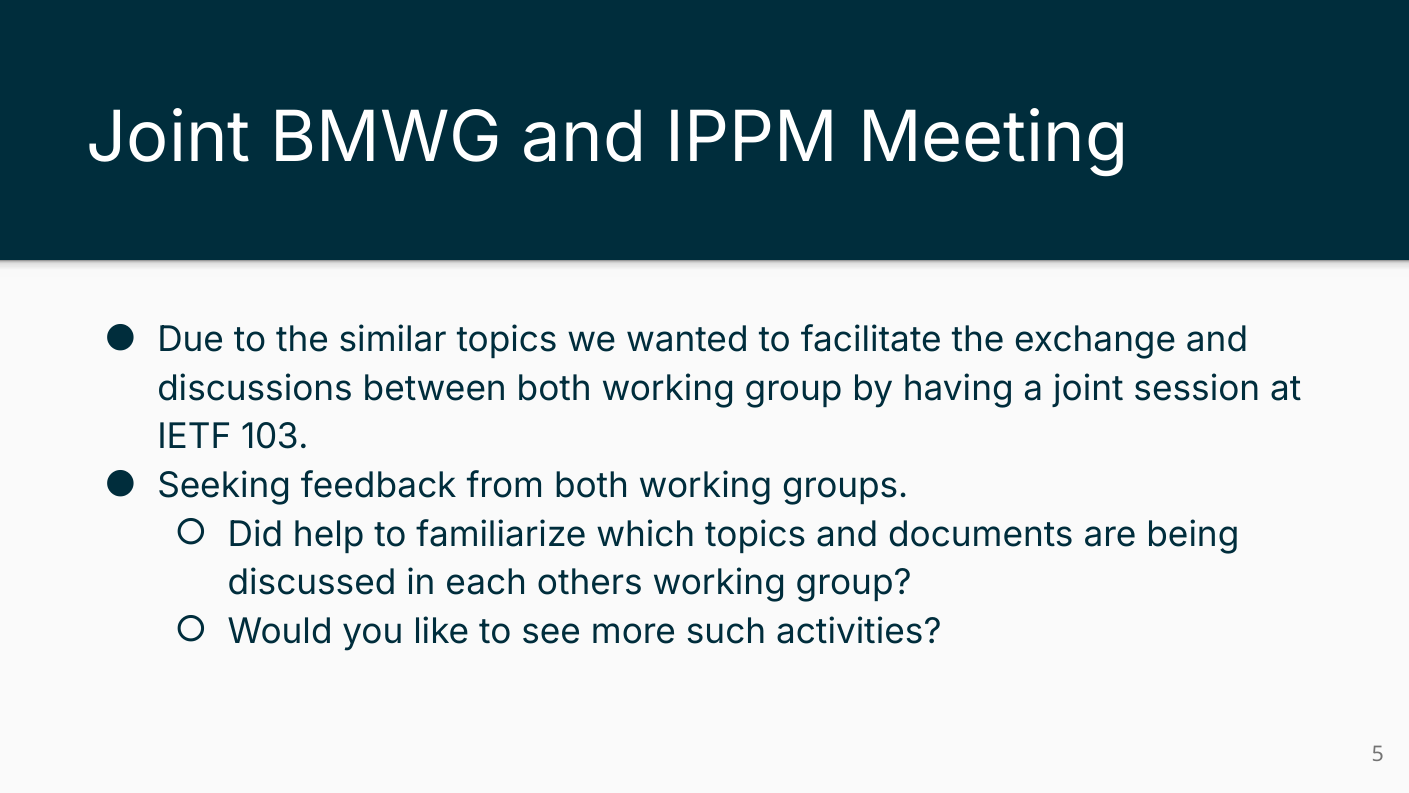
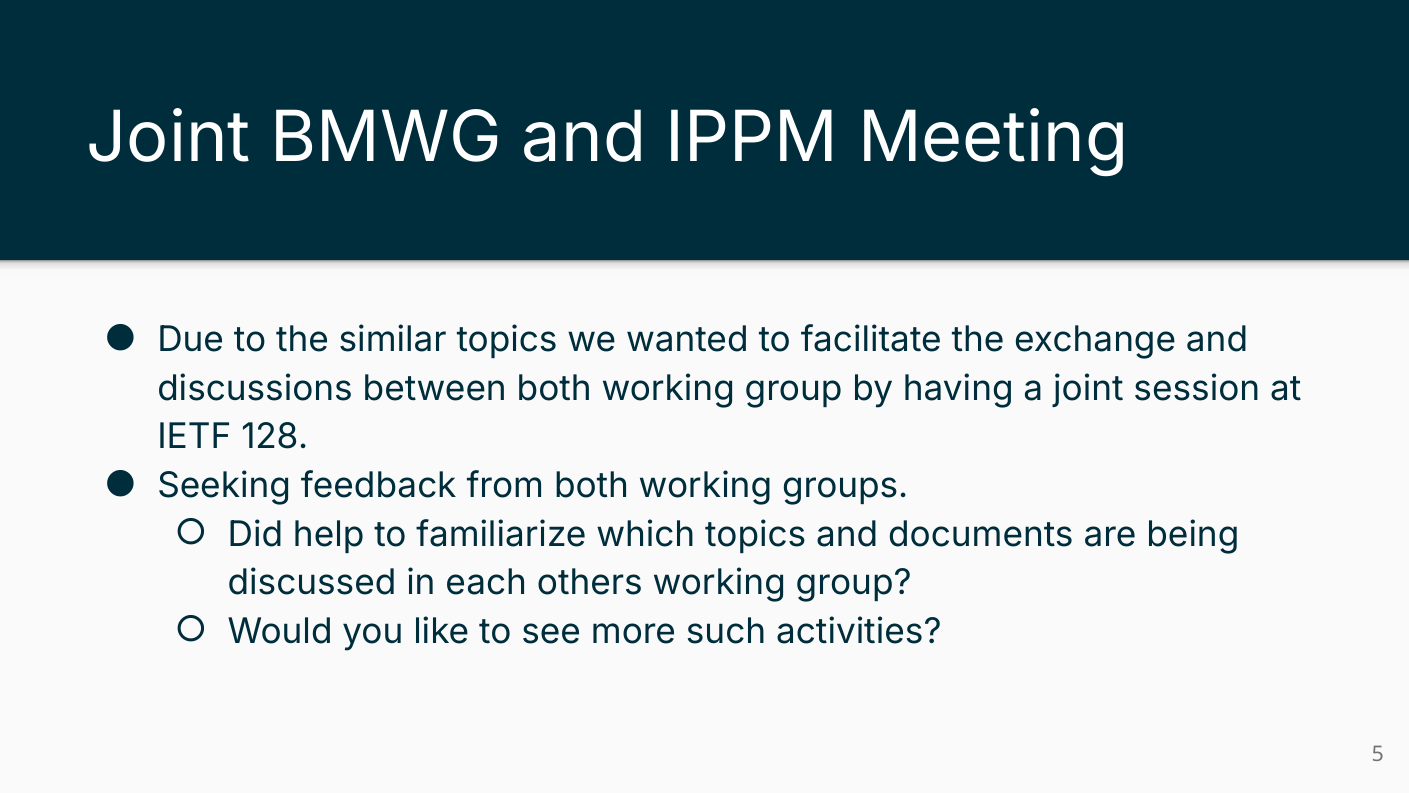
103: 103 -> 128 (275, 437)
